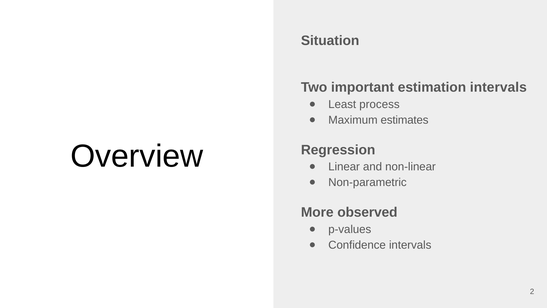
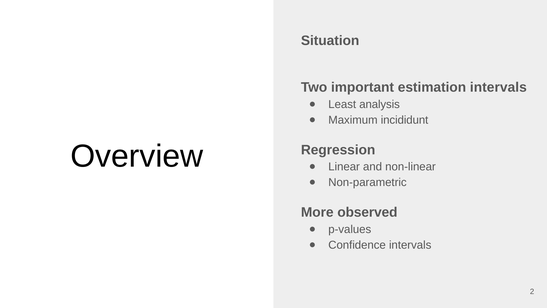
process: process -> analysis (380, 104)
estimates: estimates -> incididunt (405, 120)
